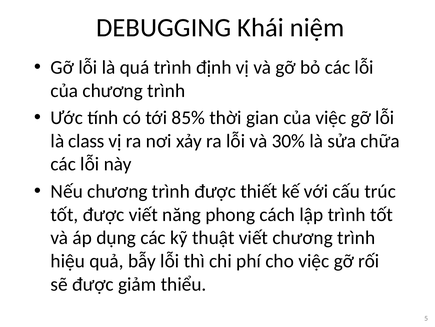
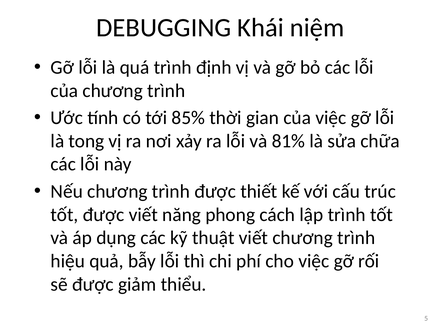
class: class -> tong (86, 141)
30%: 30% -> 81% (288, 141)
